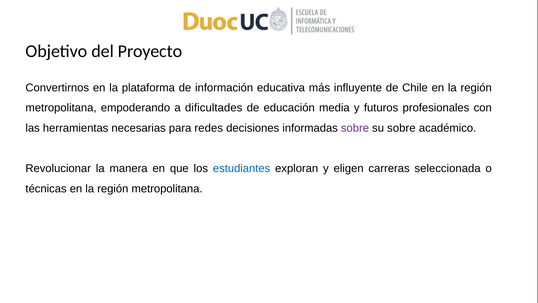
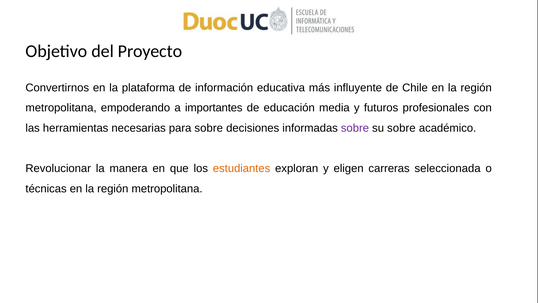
dificultades: dificultades -> importantes (214, 108)
para redes: redes -> sobre (209, 128)
estudiantes colour: blue -> orange (242, 168)
